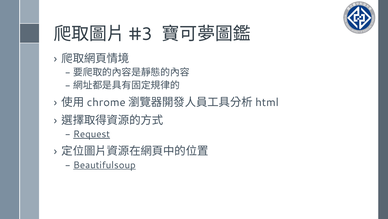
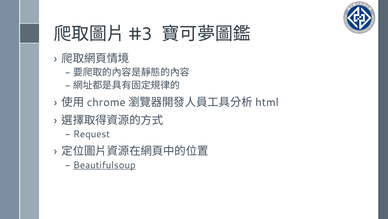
Request underline: present -> none (92, 134)
